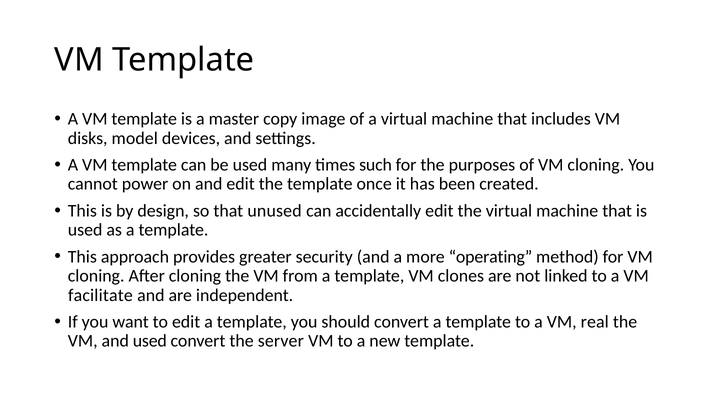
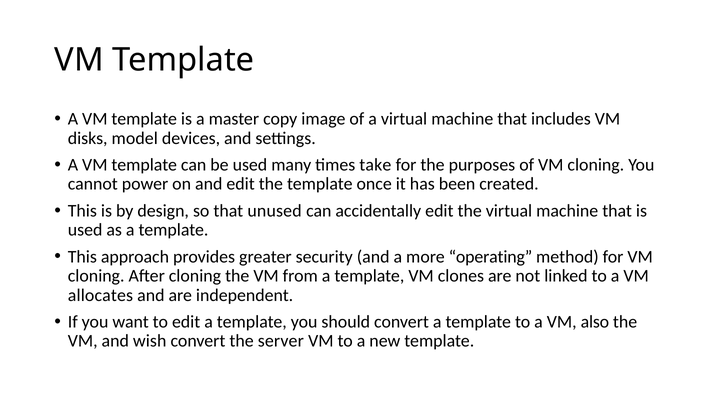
such: such -> take (375, 165)
facilitate: facilitate -> allocates (100, 296)
real: real -> also (595, 322)
and used: used -> wish (150, 342)
